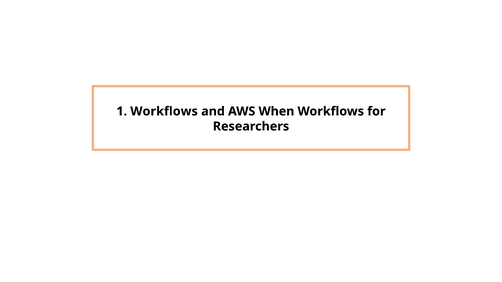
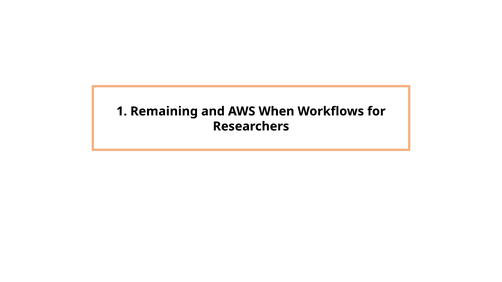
1 Workflows: Workflows -> Remaining (164, 111)
